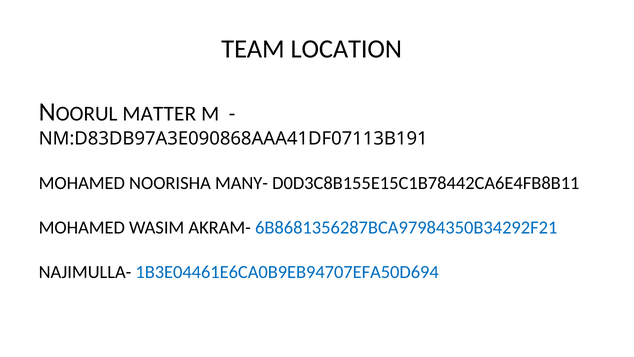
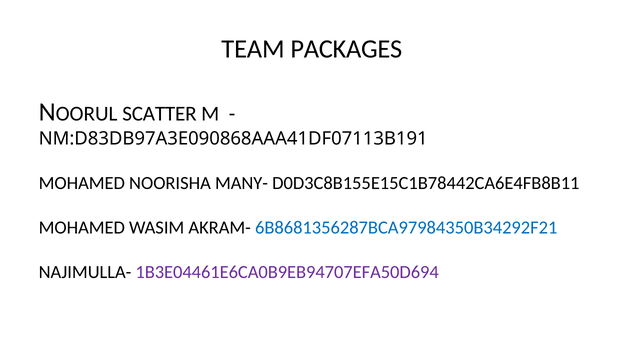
LOCATION: LOCATION -> PACKAGES (346, 49)
MATTER: MATTER -> SCATTER (159, 114)
1B3E04461E6CA0B9EB94707EFA50D694 colour: blue -> purple (287, 272)
